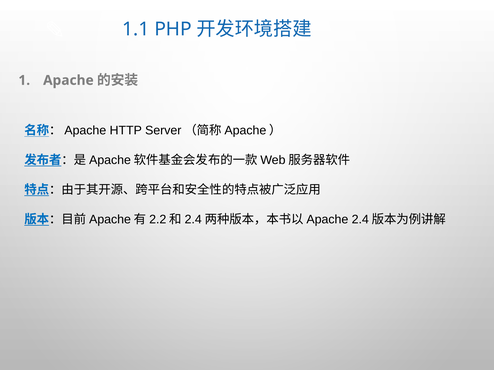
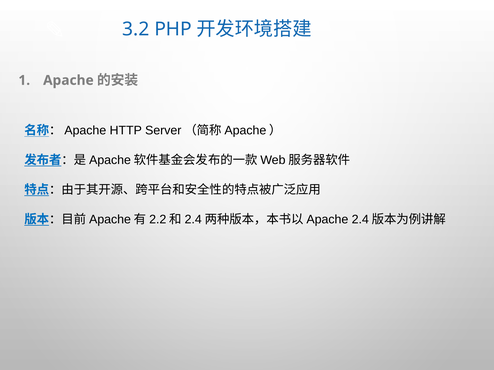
1.1: 1.1 -> 3.2 (136, 29)
